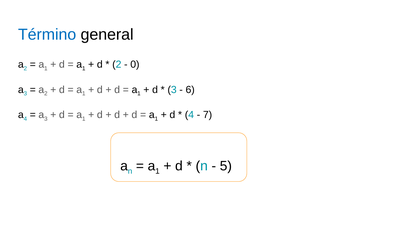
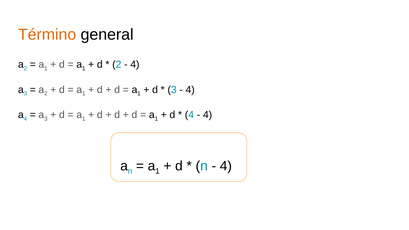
Término colour: blue -> orange (47, 35)
0: 0 -> 4 (135, 65)
6: 6 -> 4 (190, 90)
7: 7 -> 4 (208, 115)
5: 5 -> 4 (226, 166)
